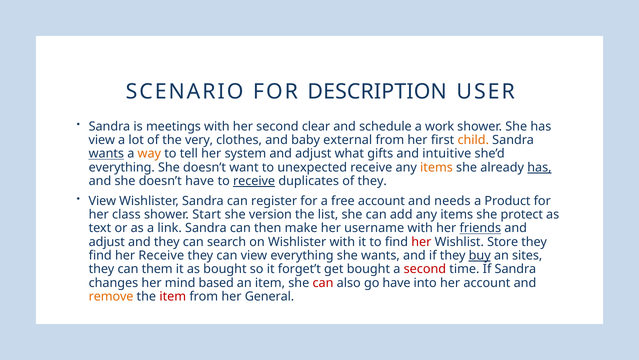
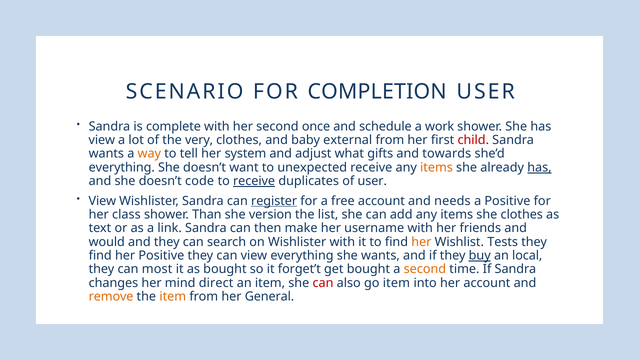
DESCRIPTION: DESCRIPTION -> COMPLETION (377, 92)
meetings: meetings -> complete (173, 126)
clear: clear -> once (316, 126)
child colour: orange -> red (473, 140)
wants underline: present -> none (106, 154)
intuitive: intuitive -> towards (447, 154)
doesn’t have: have -> code (200, 181)
of they: they -> user (372, 181)
register underline: none -> present (274, 201)
a Product: Product -> Positive (507, 201)
Start: Start -> Than (207, 214)
she protect: protect -> clothes (522, 214)
friends underline: present -> none (480, 228)
adjust: adjust -> would (107, 241)
her colour: red -> orange (421, 241)
Store: Store -> Tests (503, 241)
her Receive: Receive -> Positive (161, 255)
sites: sites -> local (527, 255)
them: them -> most (157, 269)
second colour: red -> orange (425, 269)
based: based -> direct (216, 282)
go have: have -> item (396, 282)
item colour: red -> orange (173, 296)
